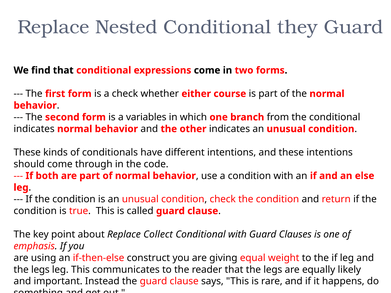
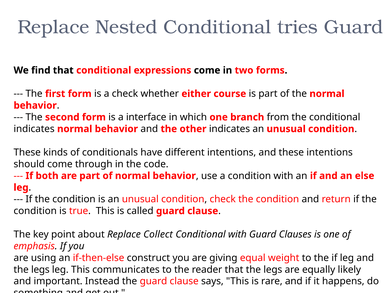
they: they -> tries (297, 27)
variables: variables -> interface (146, 117)
